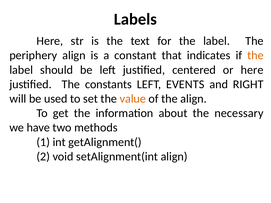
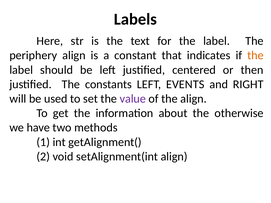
or here: here -> then (252, 70)
value colour: orange -> purple (133, 99)
necessary: necessary -> otherwise (239, 113)
